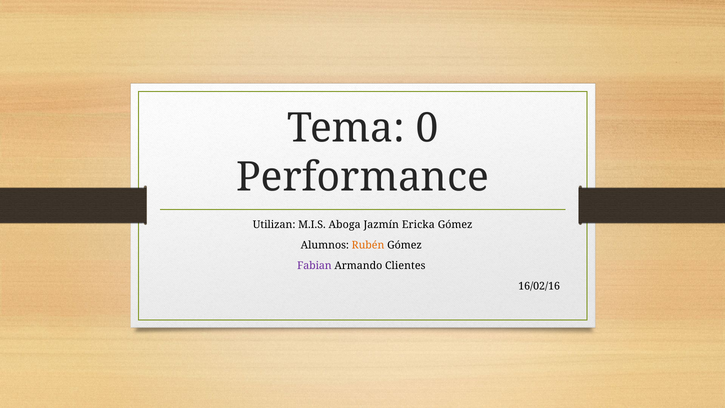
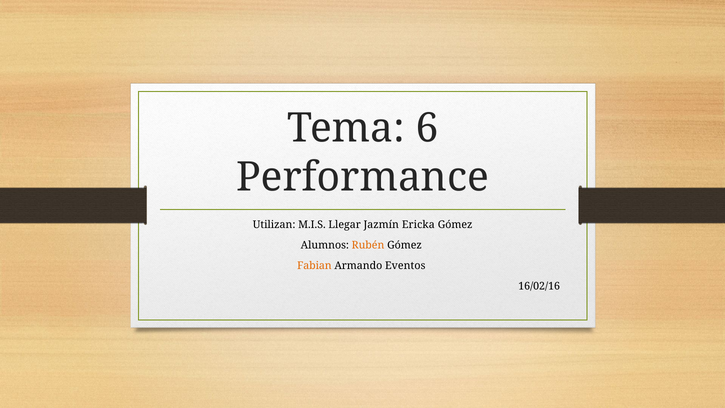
0: 0 -> 6 (427, 128)
Aboga: Aboga -> Llegar (345, 225)
Fabian colour: purple -> orange (314, 266)
Clientes: Clientes -> Eventos (405, 266)
